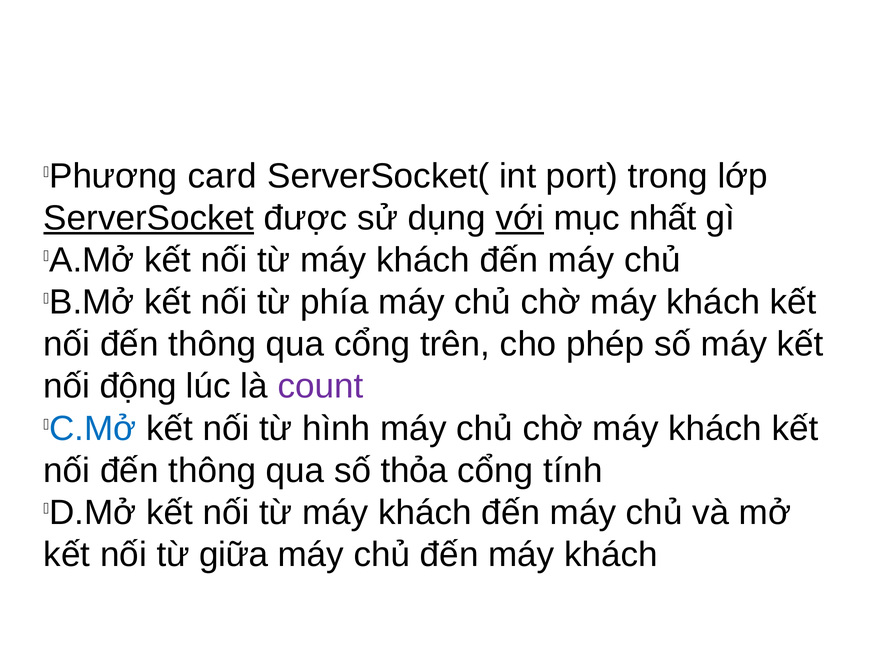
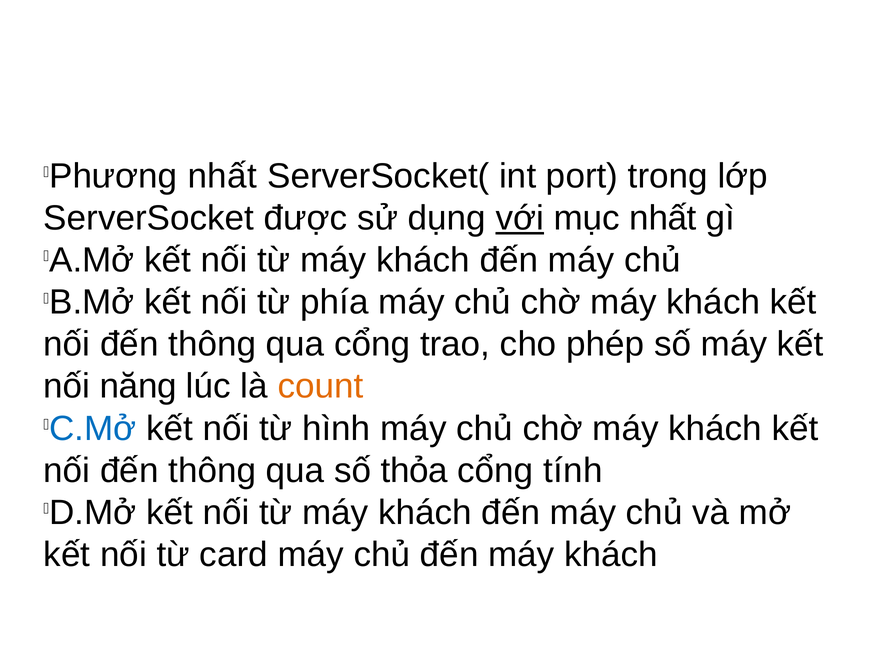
Phương card: card -> nhất (222, 176)
ServerSocket underline: present -> none (149, 218)
trên: trên -> trao (455, 345)
động: động -> năng (138, 387)
count colour: purple -> orange (320, 387)
giữa: giữa -> card (234, 555)
